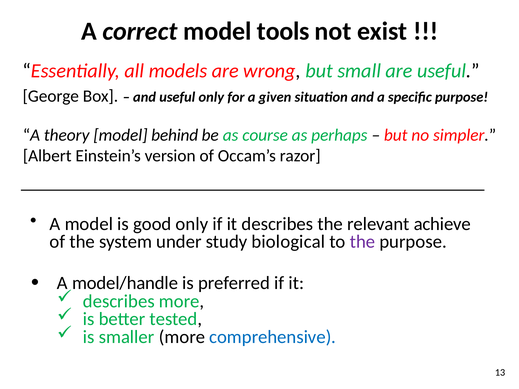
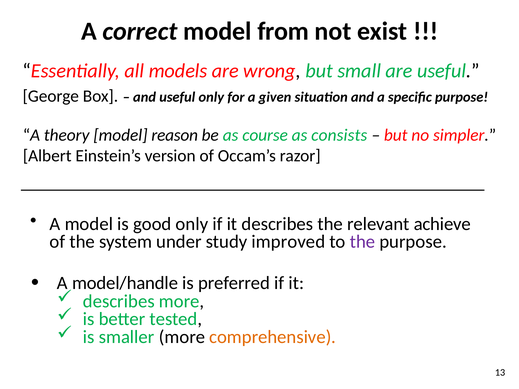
tools: tools -> from (283, 31)
behind: behind -> reason (175, 135)
perhaps: perhaps -> consists (339, 135)
biological: biological -> improved (288, 242)
comprehensive colour: blue -> orange (273, 337)
